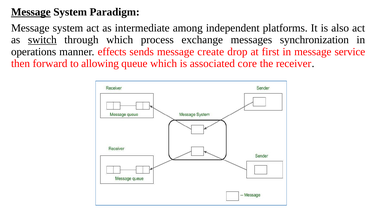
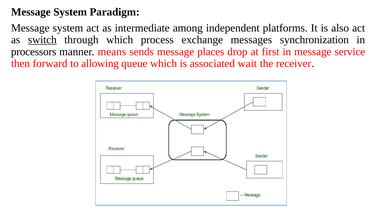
Message underline: present -> none (31, 12)
operations: operations -> processors (34, 52)
effects: effects -> means (112, 52)
create: create -> places (211, 52)
core: core -> wait (247, 64)
